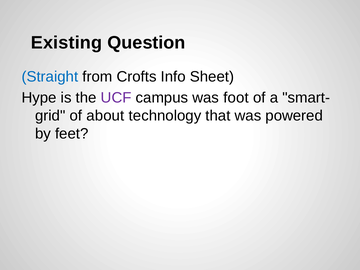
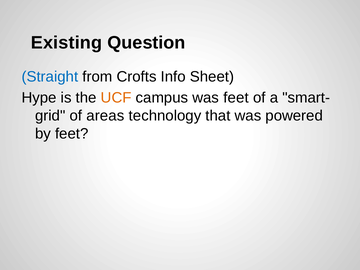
UCF colour: purple -> orange (116, 98)
was foot: foot -> feet (236, 98)
about: about -> areas (105, 116)
